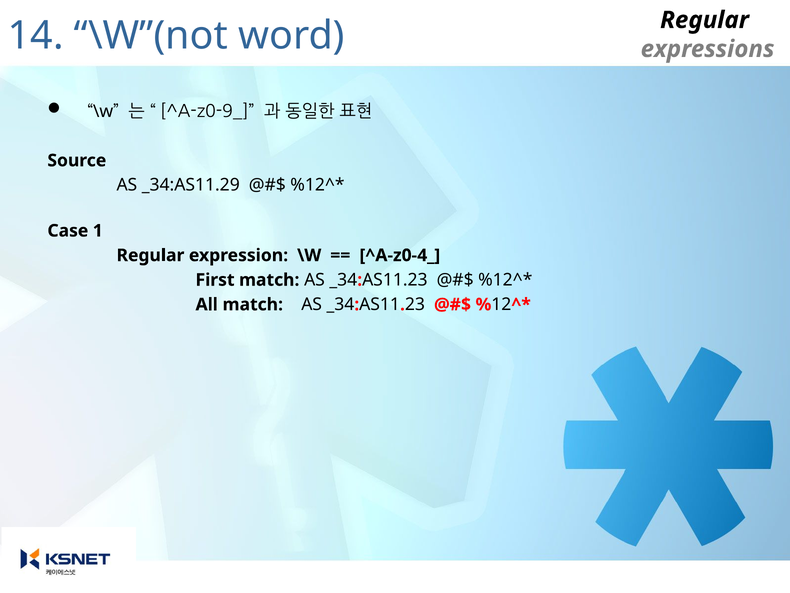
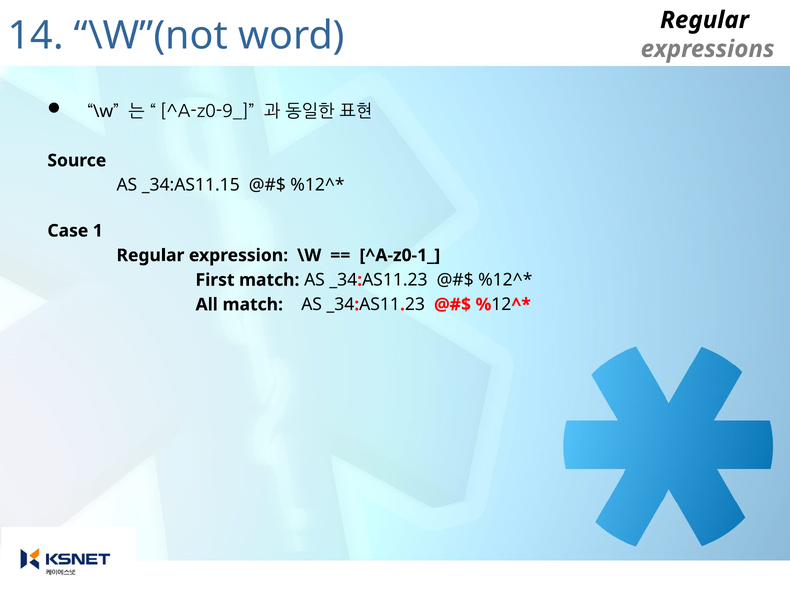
_34:AS11.29: _34:AS11.29 -> _34:AS11.15 (191, 185)
^A-z0-4_: ^A-z0-4_ -> ^A-z0-1_ (400, 255)
